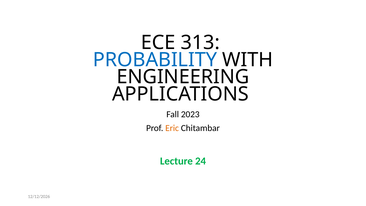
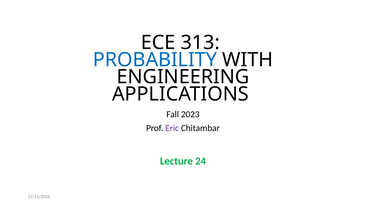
Eric colour: orange -> purple (172, 128)
